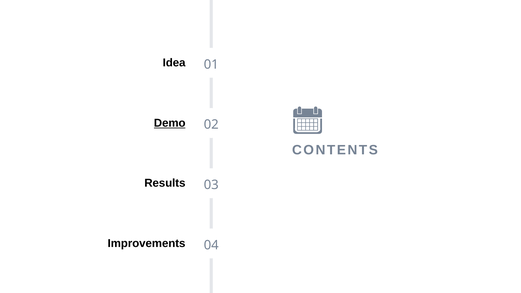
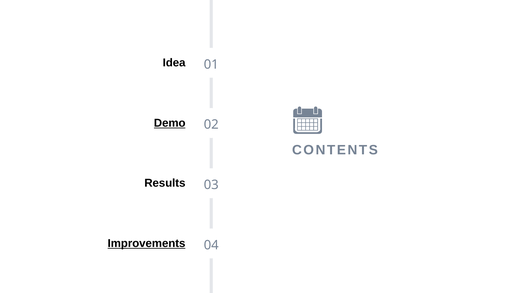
Improvements underline: none -> present (147, 243)
